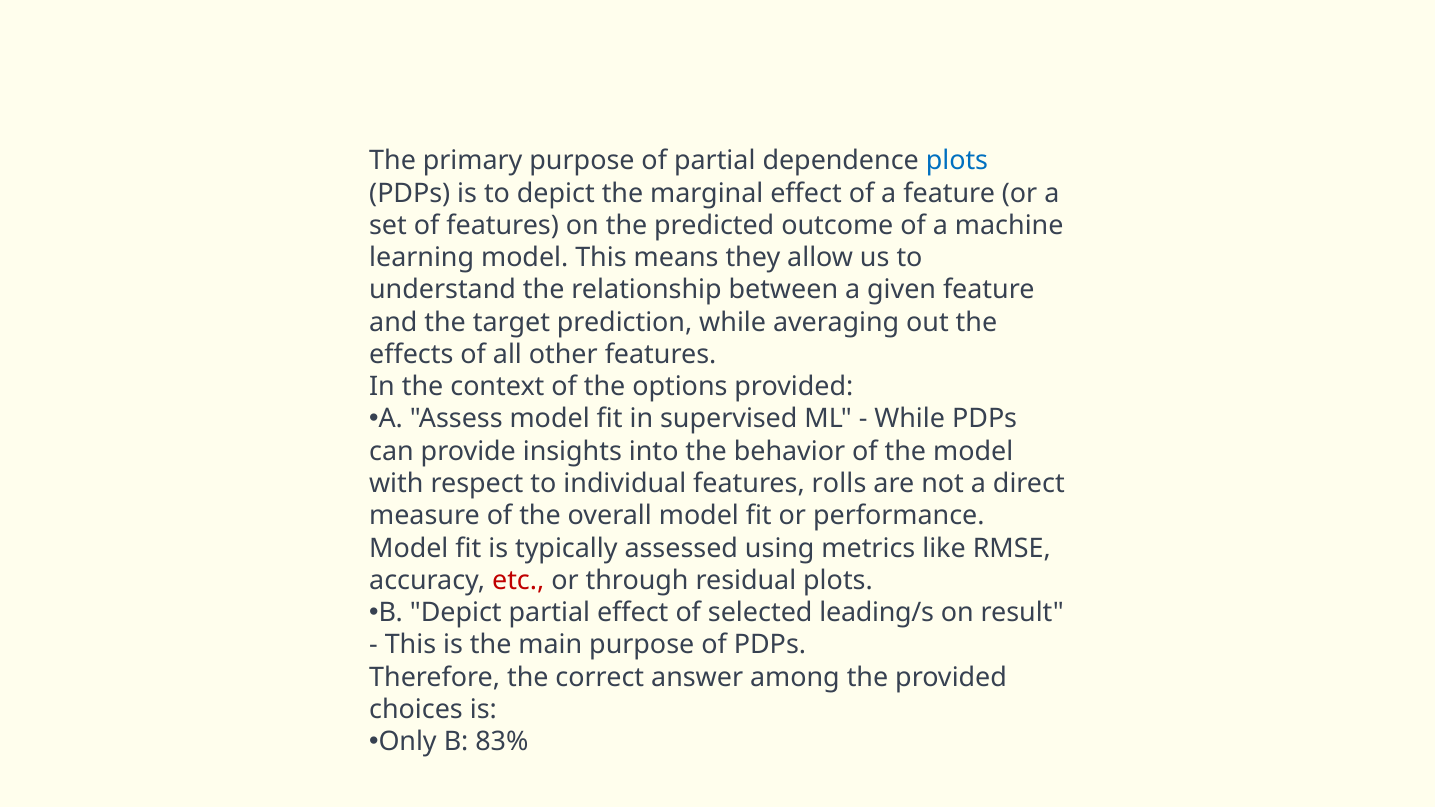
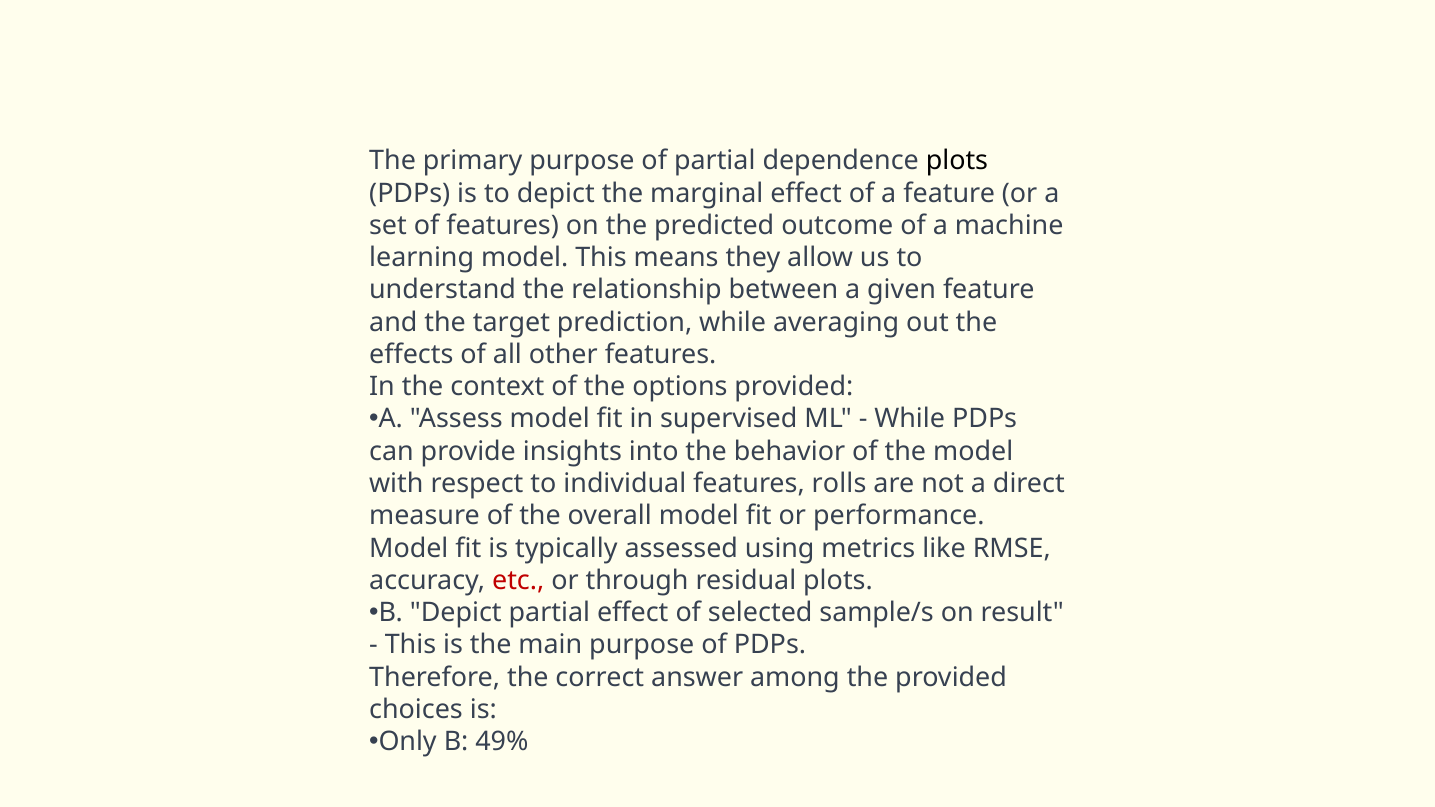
plots colour: blue -> black (957, 161)
leading/s: leading/s -> sample/s (877, 613)
83%: 83% -> 49% (502, 742)
